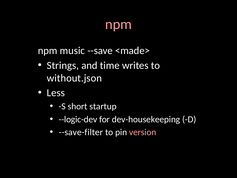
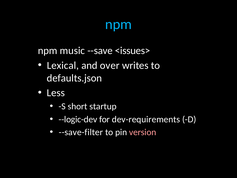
npm colour: pink -> light blue (118, 24)
<made>: <made> -> <issues> (133, 51)
Strings: Strings -> Lexical (63, 65)
time: time -> over (110, 65)
without.json: without.json -> defaults.json (74, 78)
dev-housekeeping: dev-housekeeping -> dev-requirements (146, 119)
